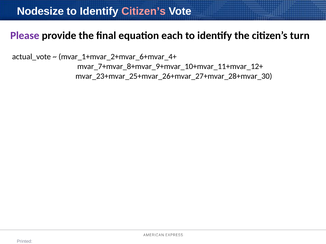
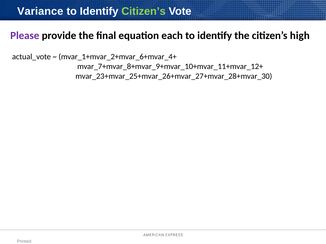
Nodesize: Nodesize -> Variance (40, 11)
Citizen’s colour: pink -> light green (144, 11)
turn: turn -> high (300, 36)
